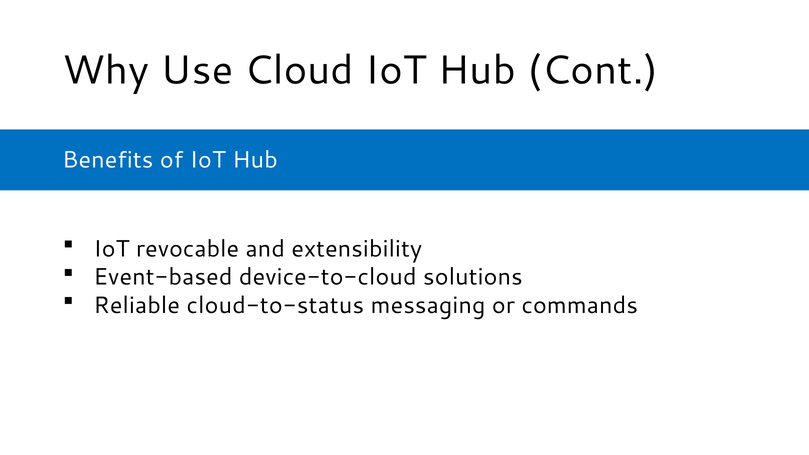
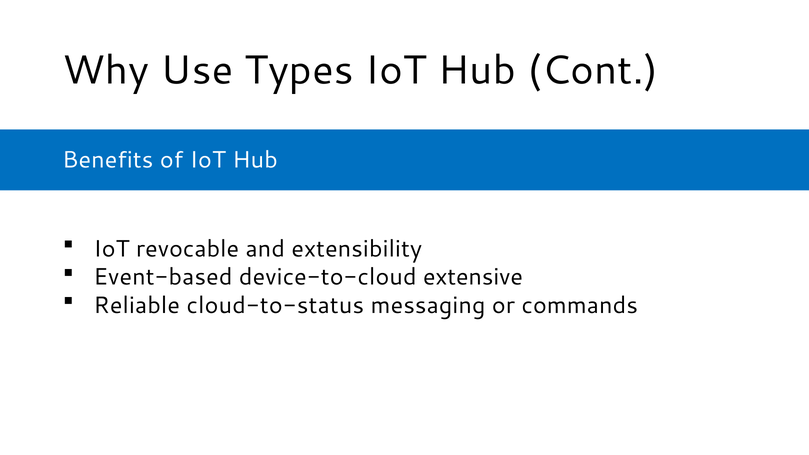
Cloud: Cloud -> Types (299, 70)
solutions: solutions -> extensive (473, 277)
